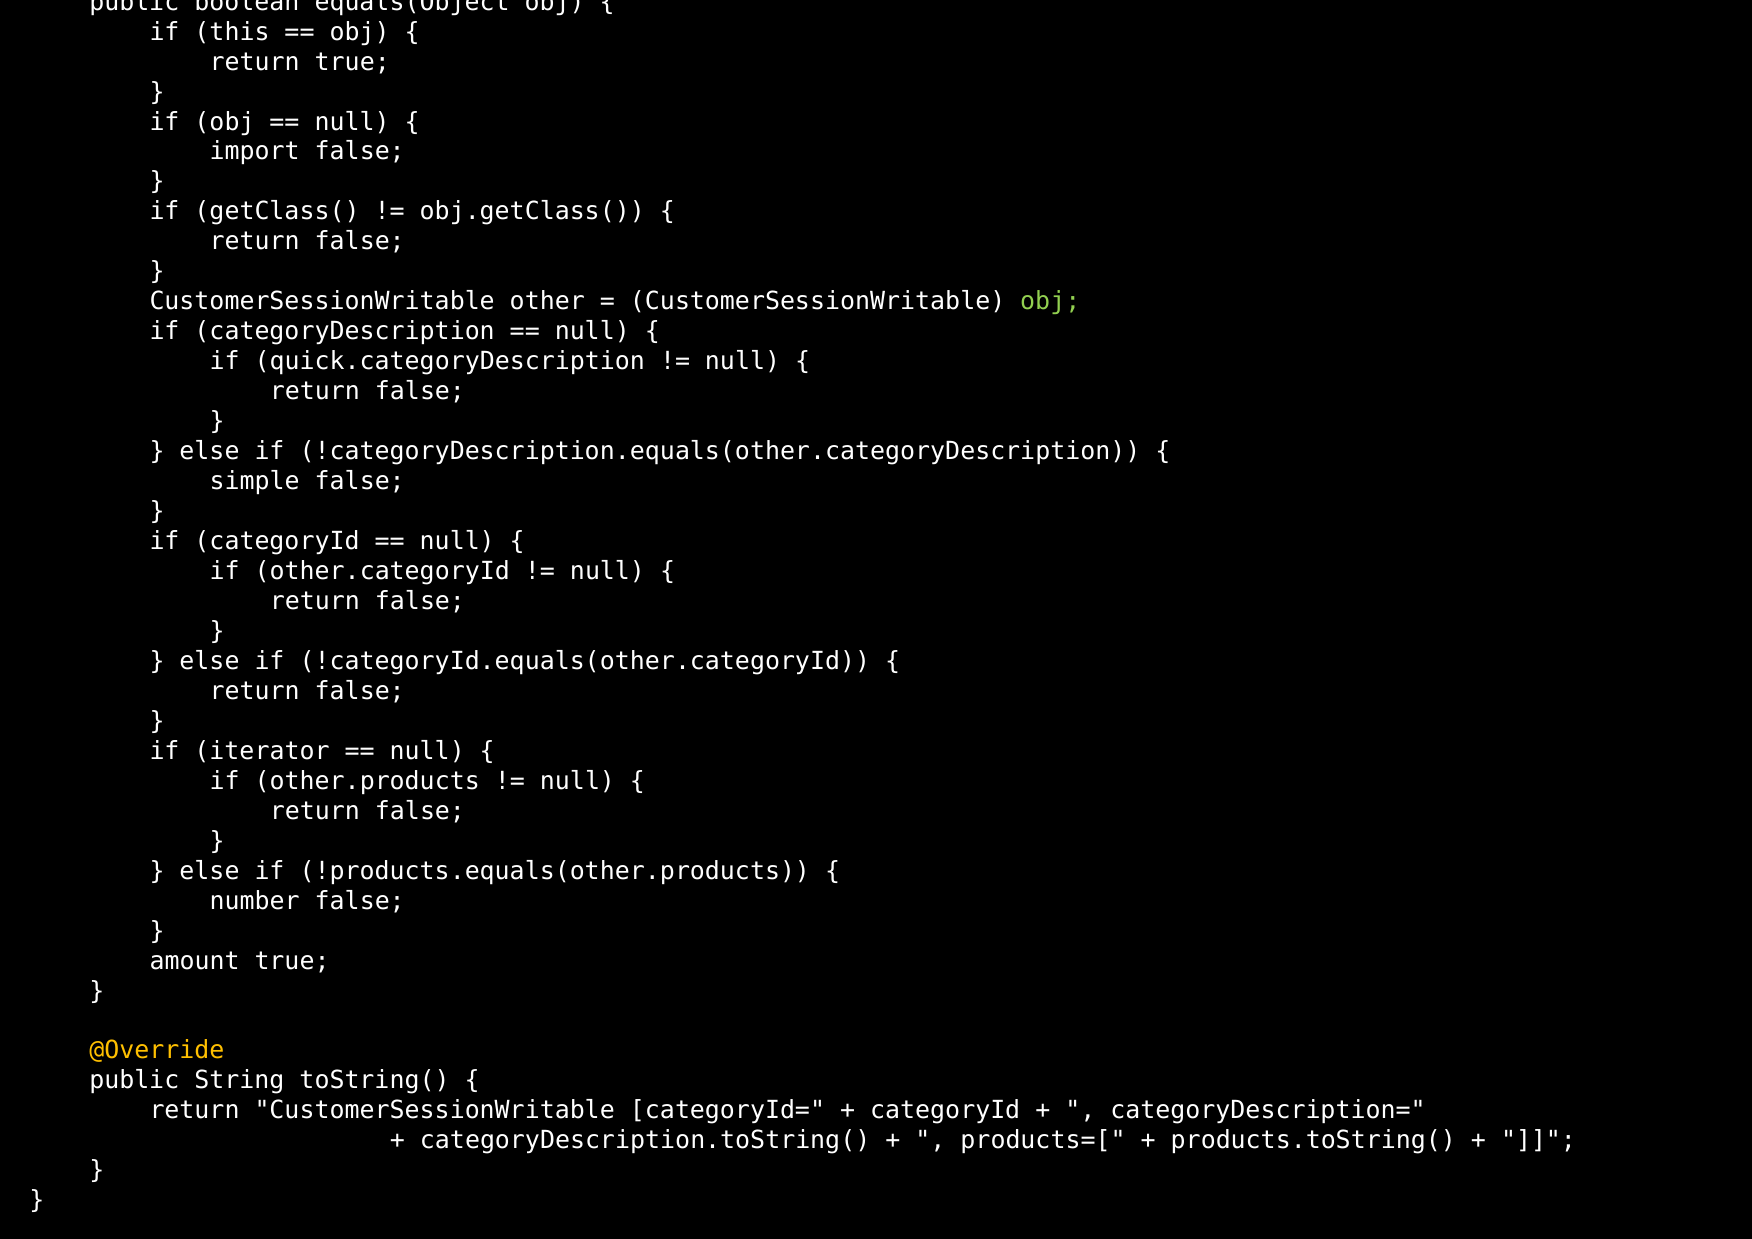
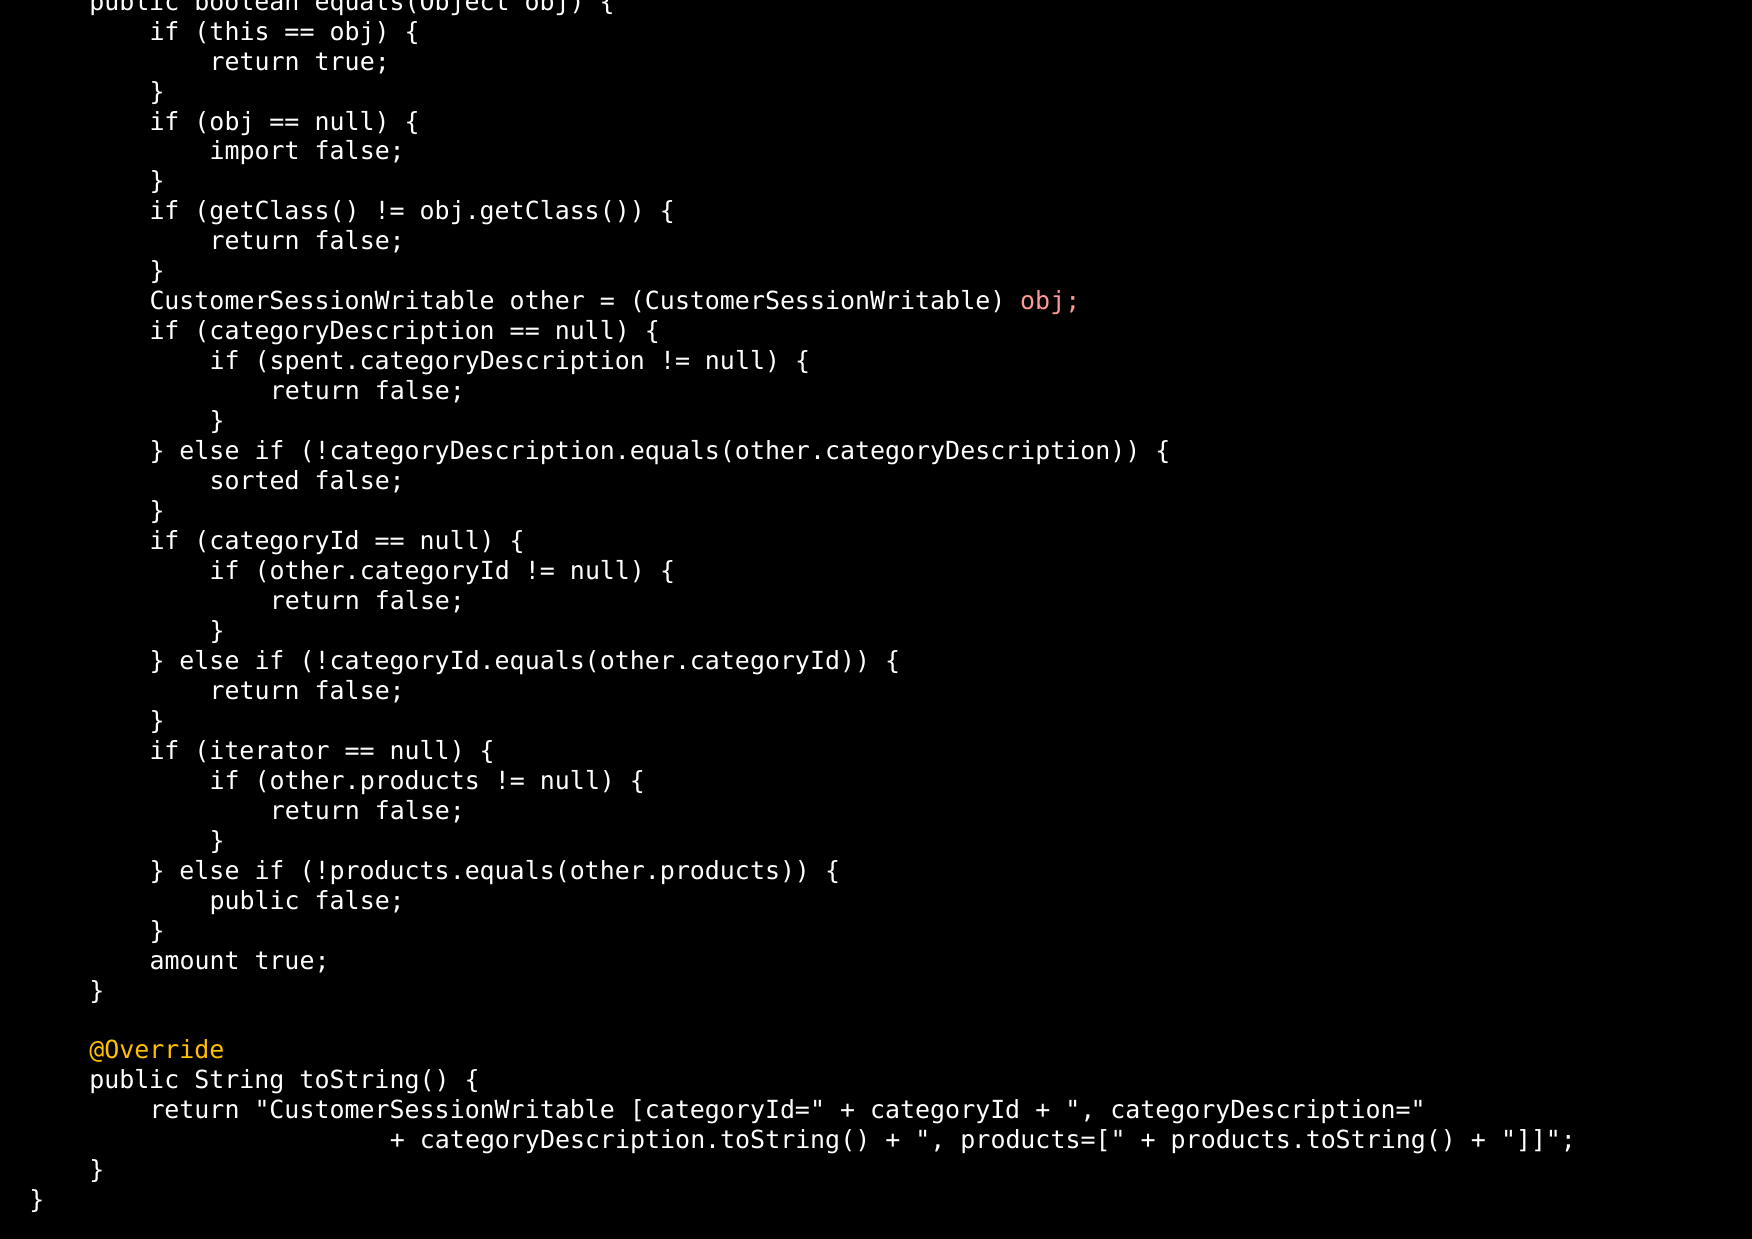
obj colour: light green -> pink (1050, 302)
quick.categoryDescription: quick.categoryDescription -> spent.categoryDescription (450, 361)
simple: simple -> sorted (255, 481)
number: number -> public (255, 901)
